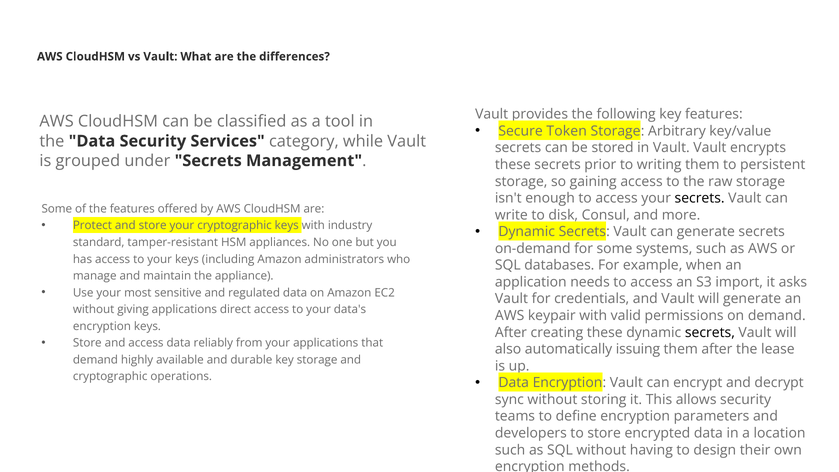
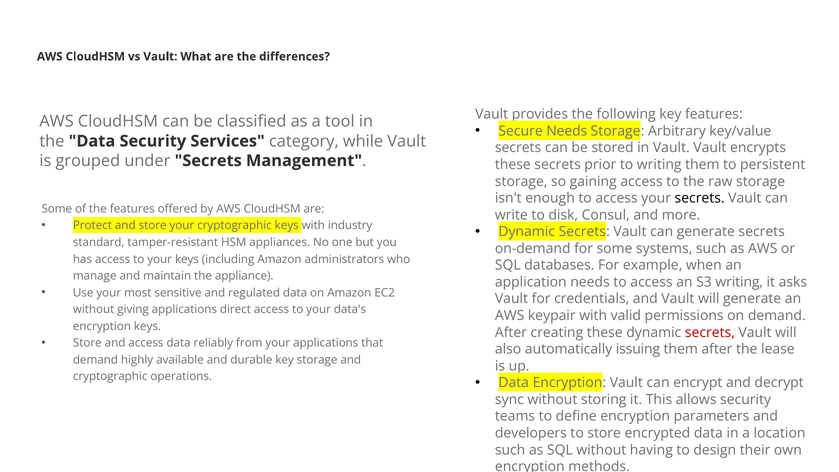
Secure Token: Token -> Needs (567, 131)
S3 import: import -> writing (739, 282)
secrets colour: black -> red (710, 332)
